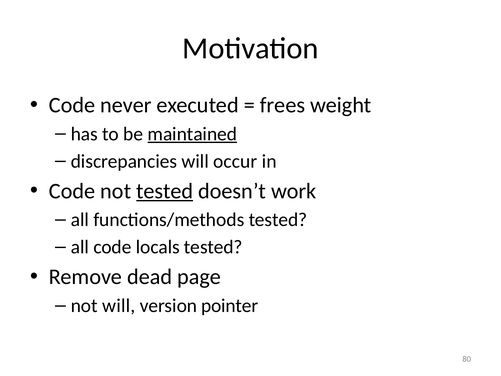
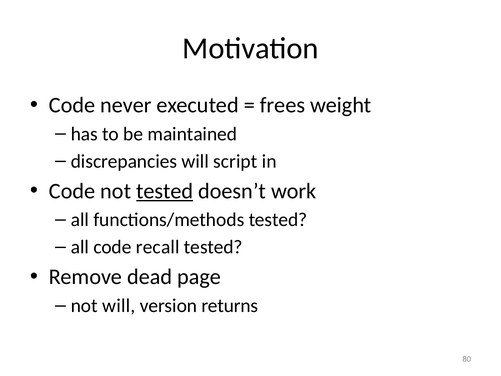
maintained underline: present -> none (192, 134)
occur: occur -> script (235, 161)
locals: locals -> recall (158, 247)
pointer: pointer -> returns (230, 305)
